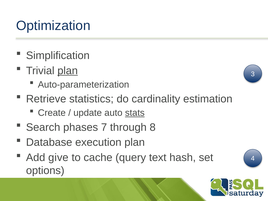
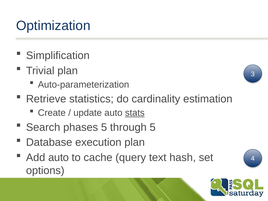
plan underline: present -> none (68, 71)
phases 7: 7 -> 5 (104, 127)
through 8: 8 -> 5 (153, 127)
Add give: give -> auto (59, 158)
